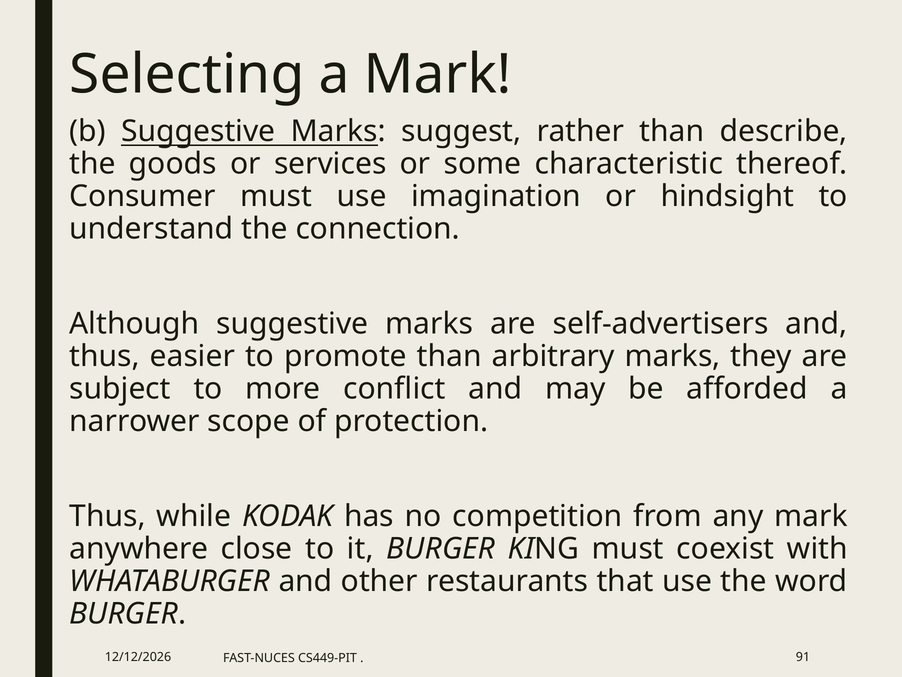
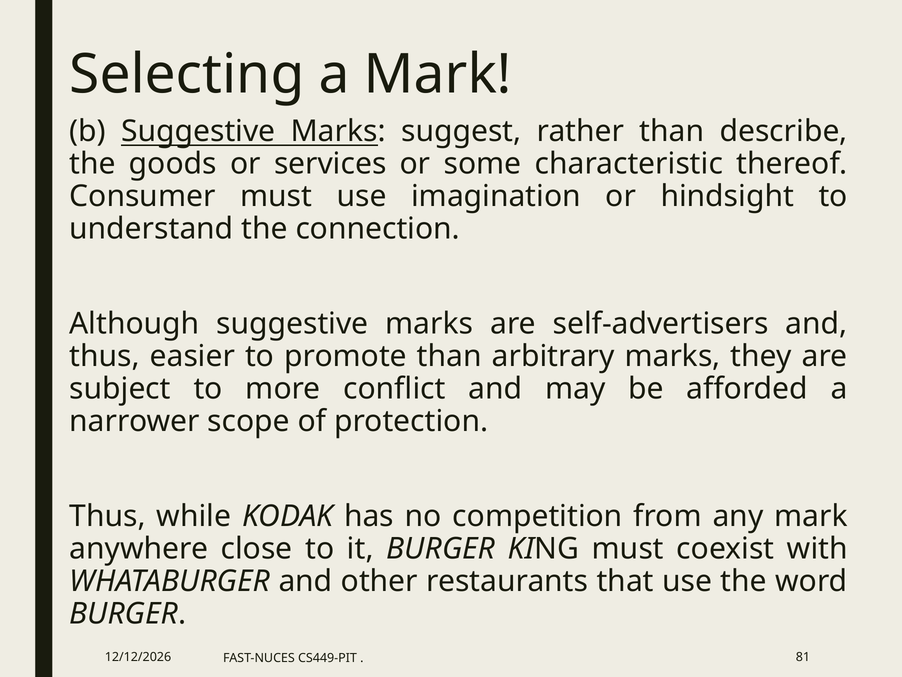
91: 91 -> 81 (803, 656)
